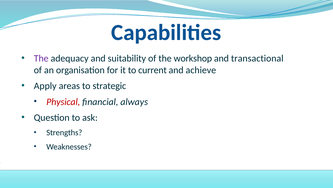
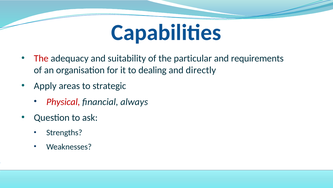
The colour: purple -> red (41, 58)
workshop: workshop -> particular (193, 58)
transactional: transactional -> requirements (257, 58)
current: current -> dealing (152, 70)
achieve: achieve -> directly (201, 70)
